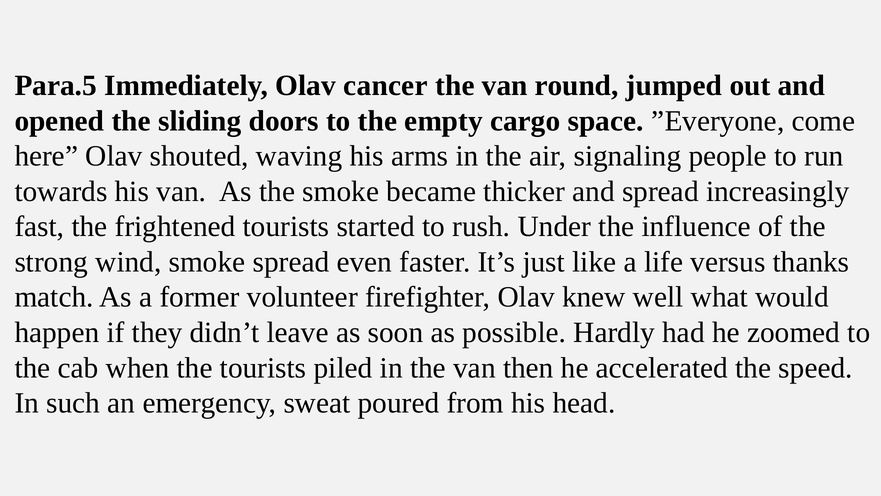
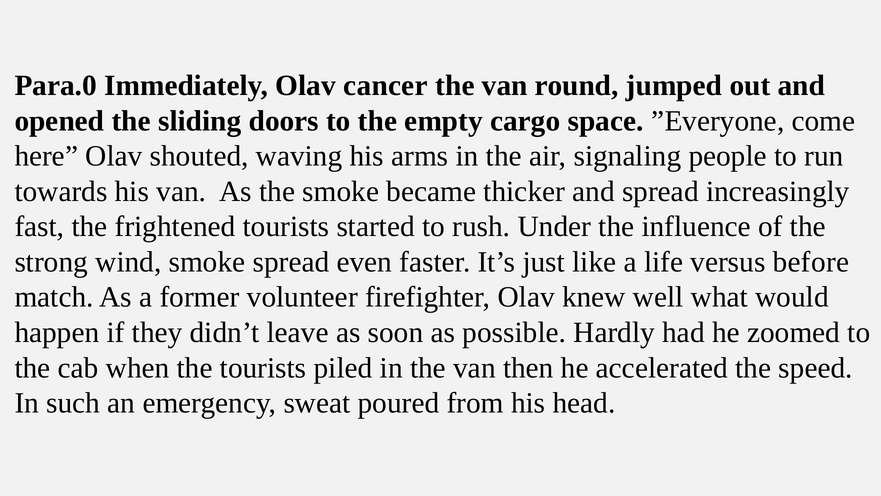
Para.5: Para.5 -> Para.0 (56, 86)
thanks: thanks -> before (811, 262)
